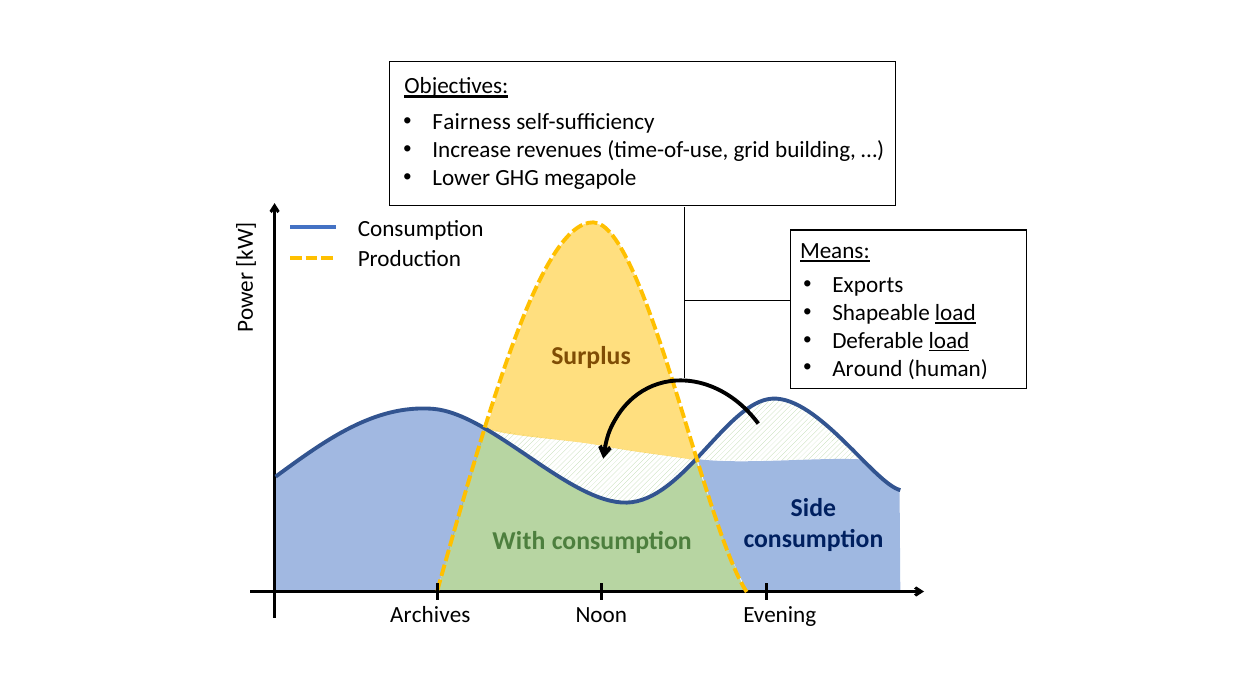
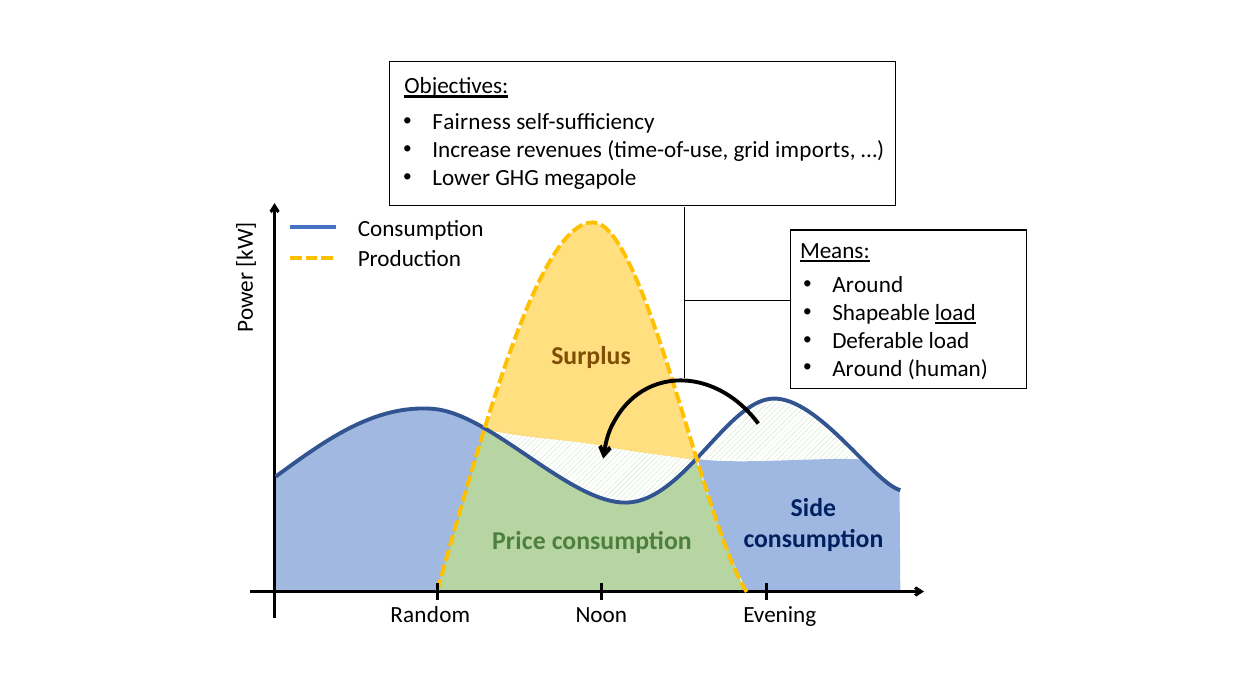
building: building -> imports (815, 150)
Exports: Exports -> Around (868, 285)
load underline: present -> none (949, 341)
With: With -> Price (519, 541)
Archives: Archives -> Random (430, 615)
